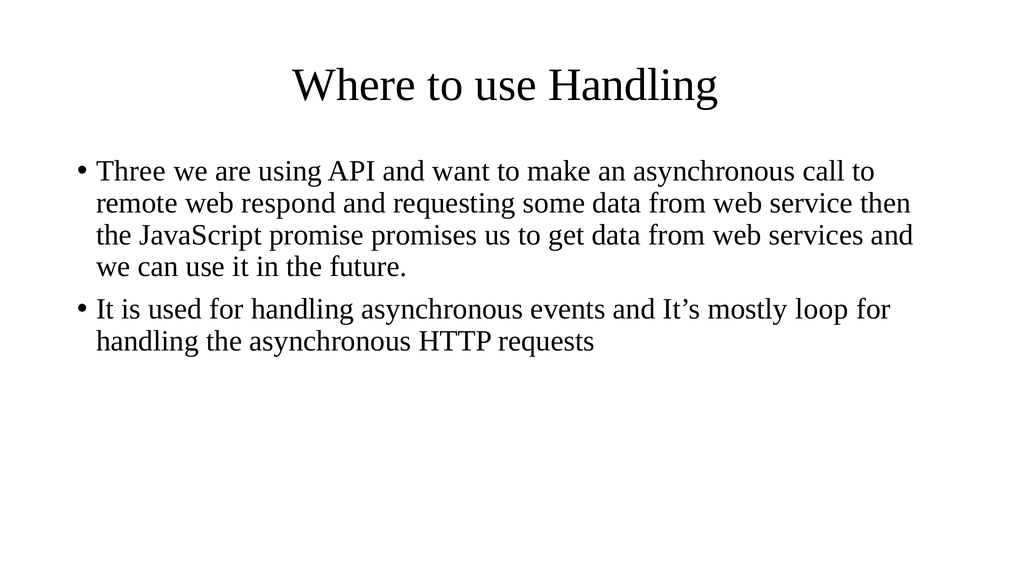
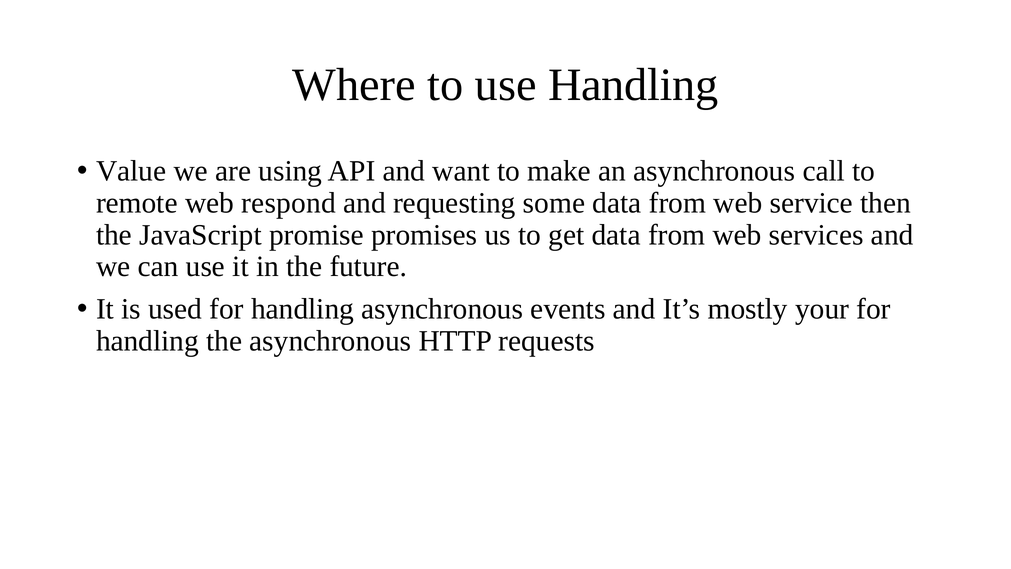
Three: Three -> Value (131, 171)
loop: loop -> your (822, 309)
